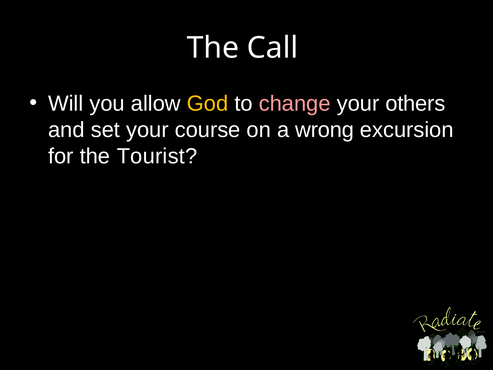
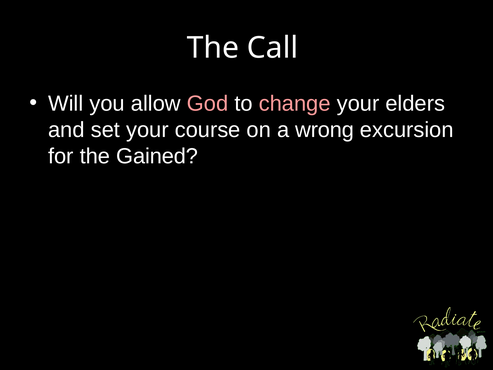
God colour: yellow -> pink (208, 103)
others: others -> elders (415, 103)
Tourist: Tourist -> Gained (157, 156)
